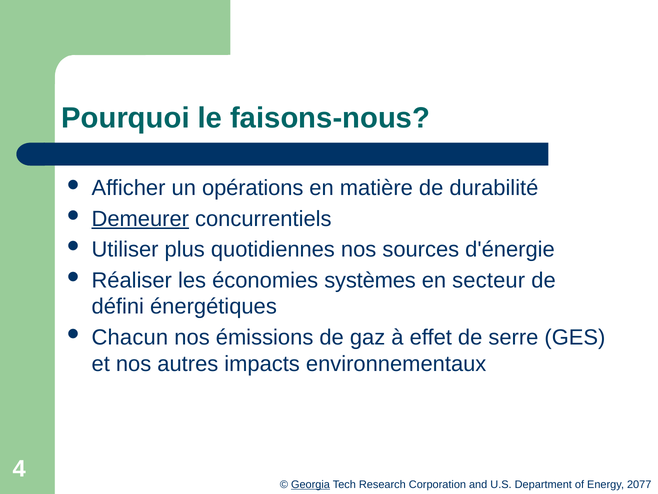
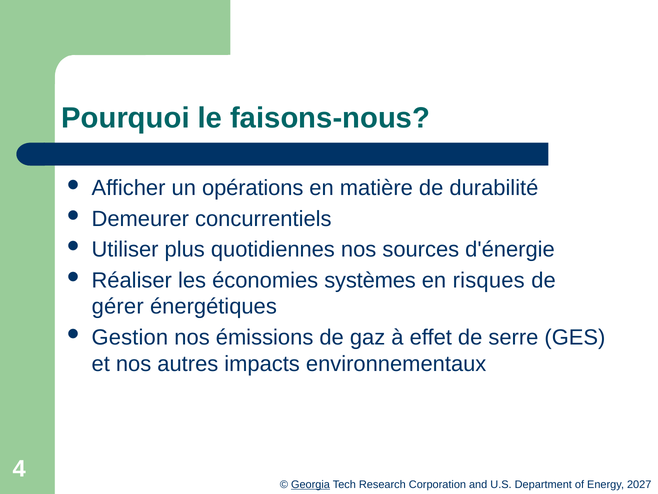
Demeurer underline: present -> none (140, 219)
secteur: secteur -> risques (489, 280)
défini: défini -> gérer (118, 306)
Chacun: Chacun -> Gestion (130, 337)
2077: 2077 -> 2027 (639, 484)
